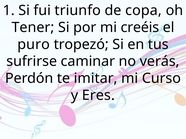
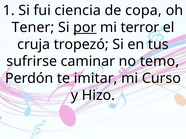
triunfo: triunfo -> ciencia (78, 10)
por underline: none -> present (85, 27)
creéis: creéis -> terror (140, 27)
puro: puro -> cruja (34, 44)
verás: verás -> temo (160, 62)
Eres: Eres -> Hizo (98, 96)
